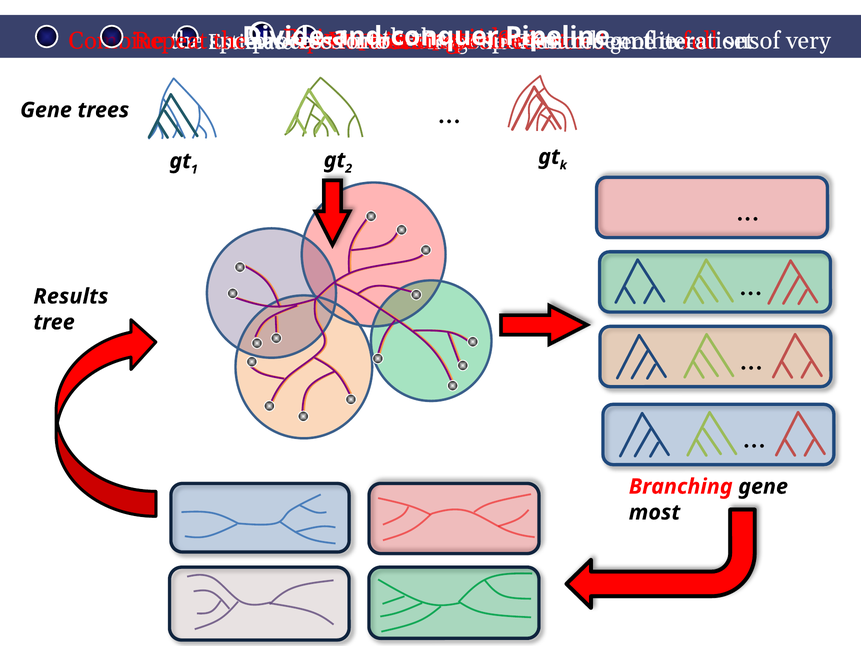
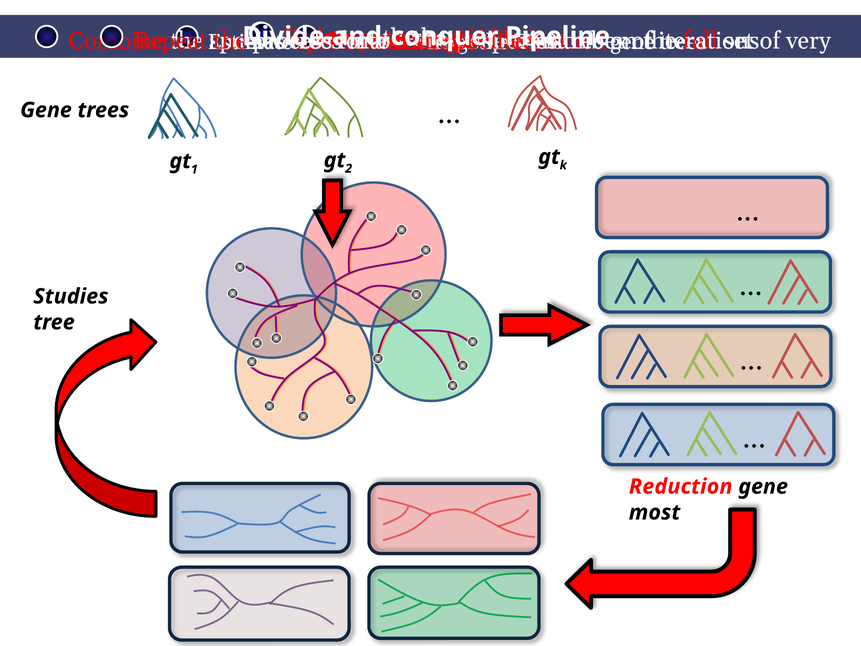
Results: Results -> Studies (71, 296)
Branching: Branching -> Reduction (681, 486)
